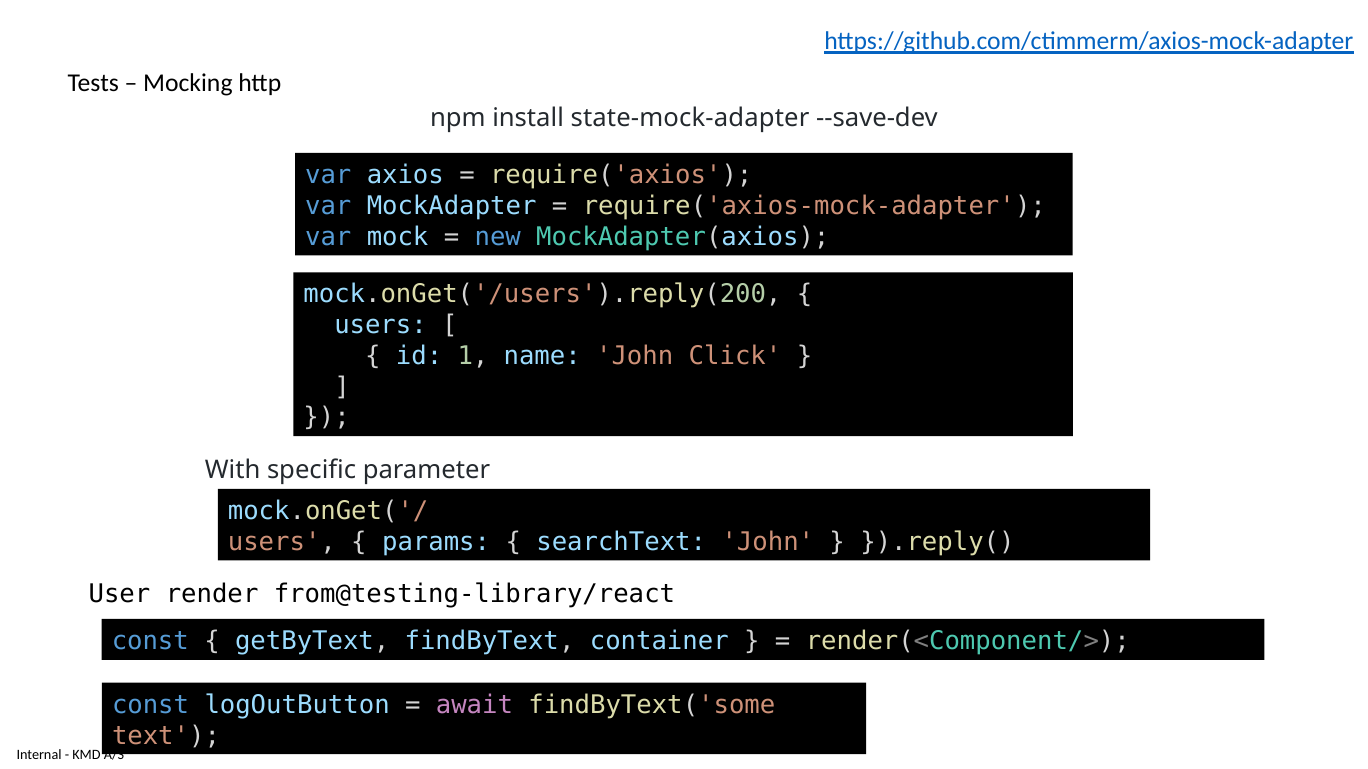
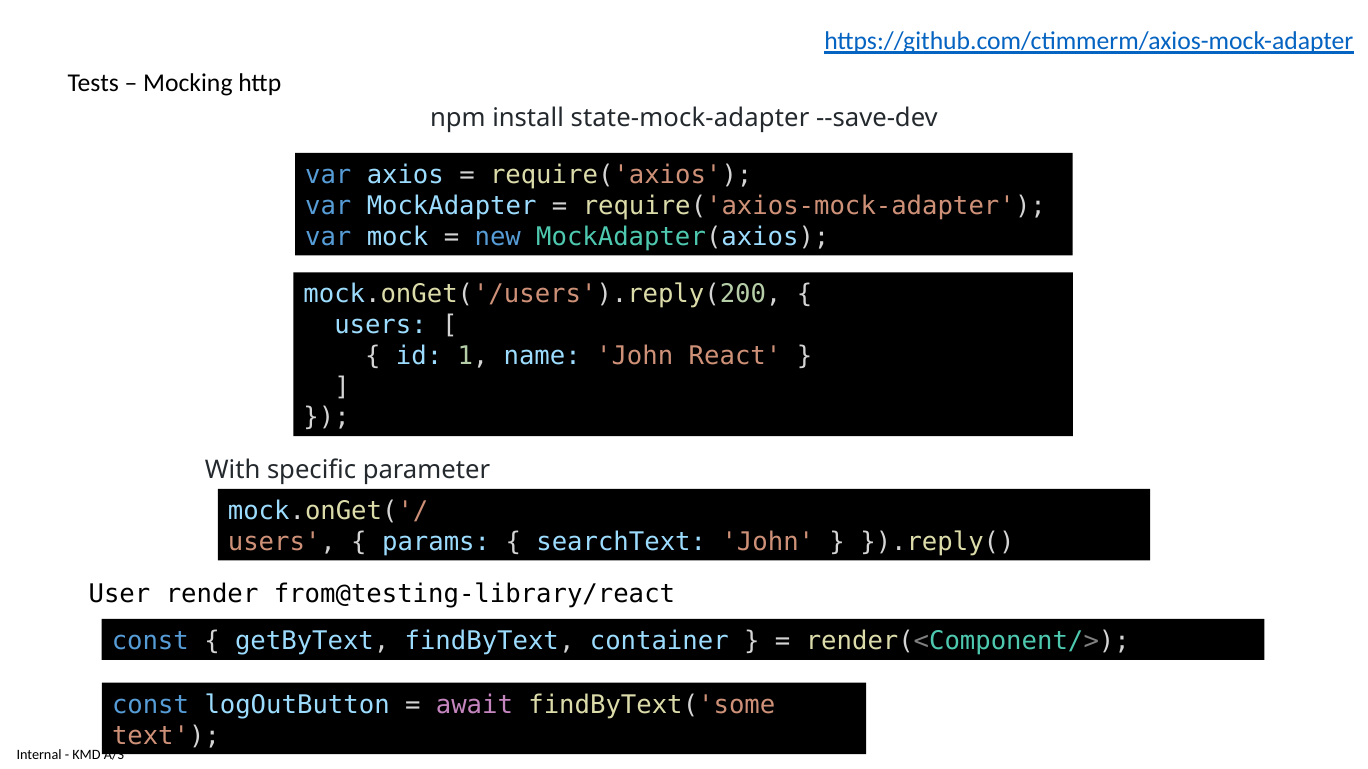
Click: Click -> React (735, 356)
